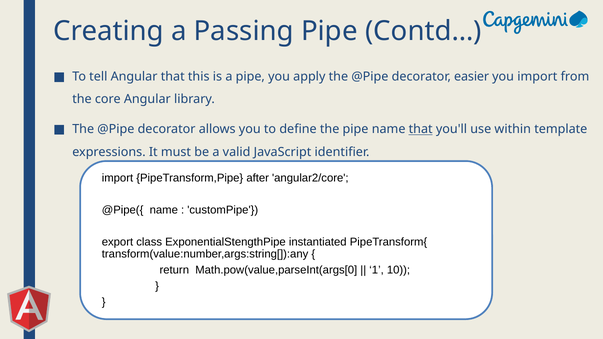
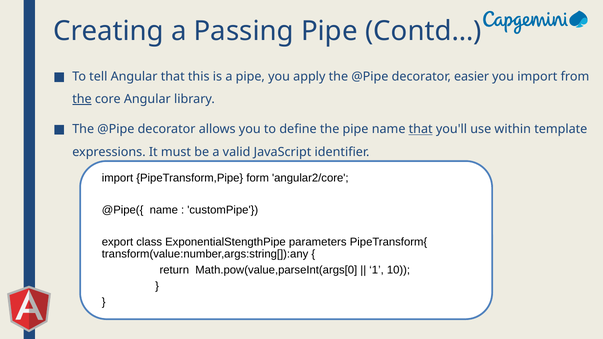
the underline: none -> present (82, 99)
after: after -> form (258, 178)
instantiated: instantiated -> parameters (318, 242)
